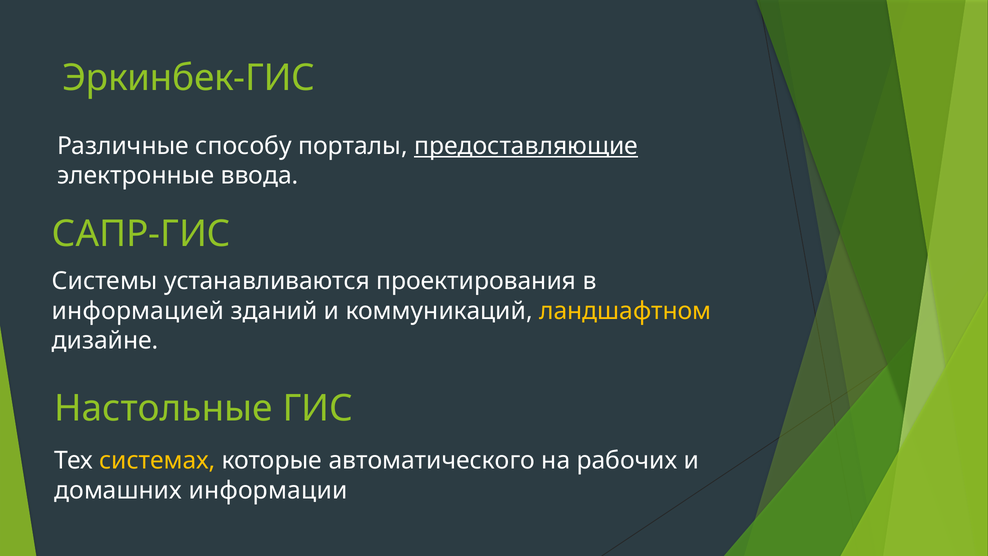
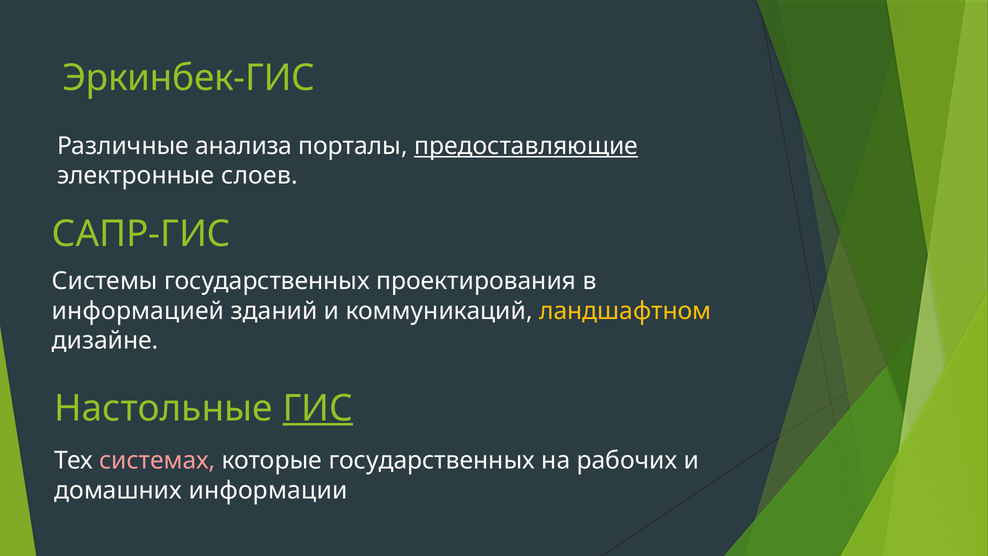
способу: способу -> анализа (244, 146)
ввода: ввода -> слоев (259, 176)
Системы устанавливаются: устанавливаются -> государственных (267, 281)
ГИС underline: none -> present (318, 408)
системах colour: yellow -> pink (157, 461)
которые автоматического: автоматического -> государственных (432, 461)
